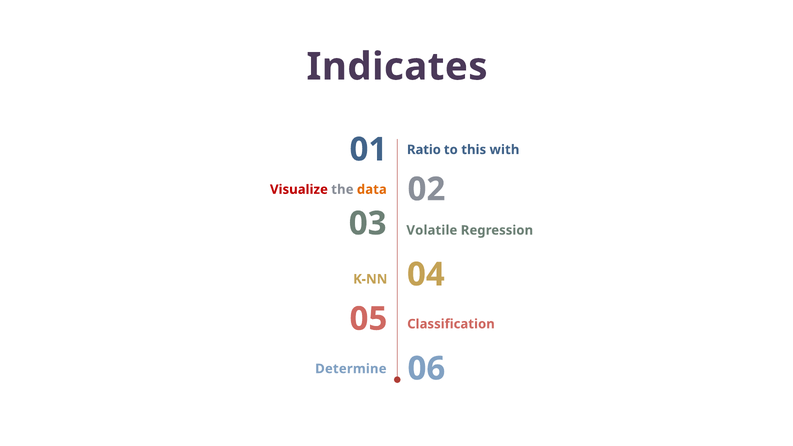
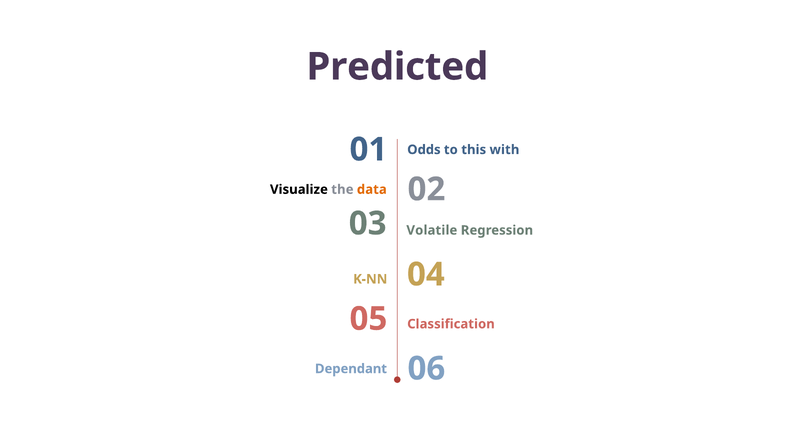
Indicates: Indicates -> Predicted (397, 67)
Ratio: Ratio -> Odds (424, 150)
Visualize colour: red -> black (299, 190)
Determine: Determine -> Dependant (351, 369)
